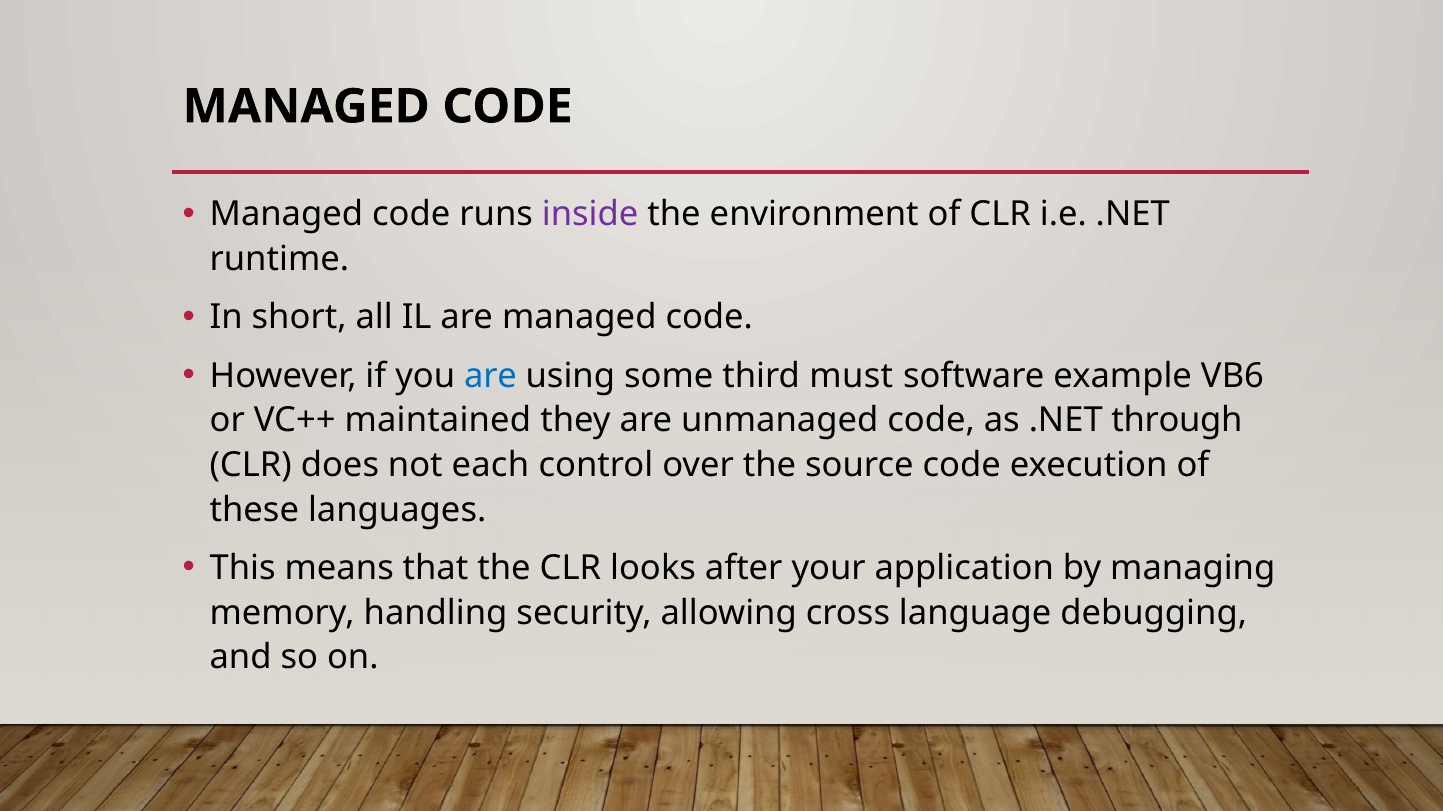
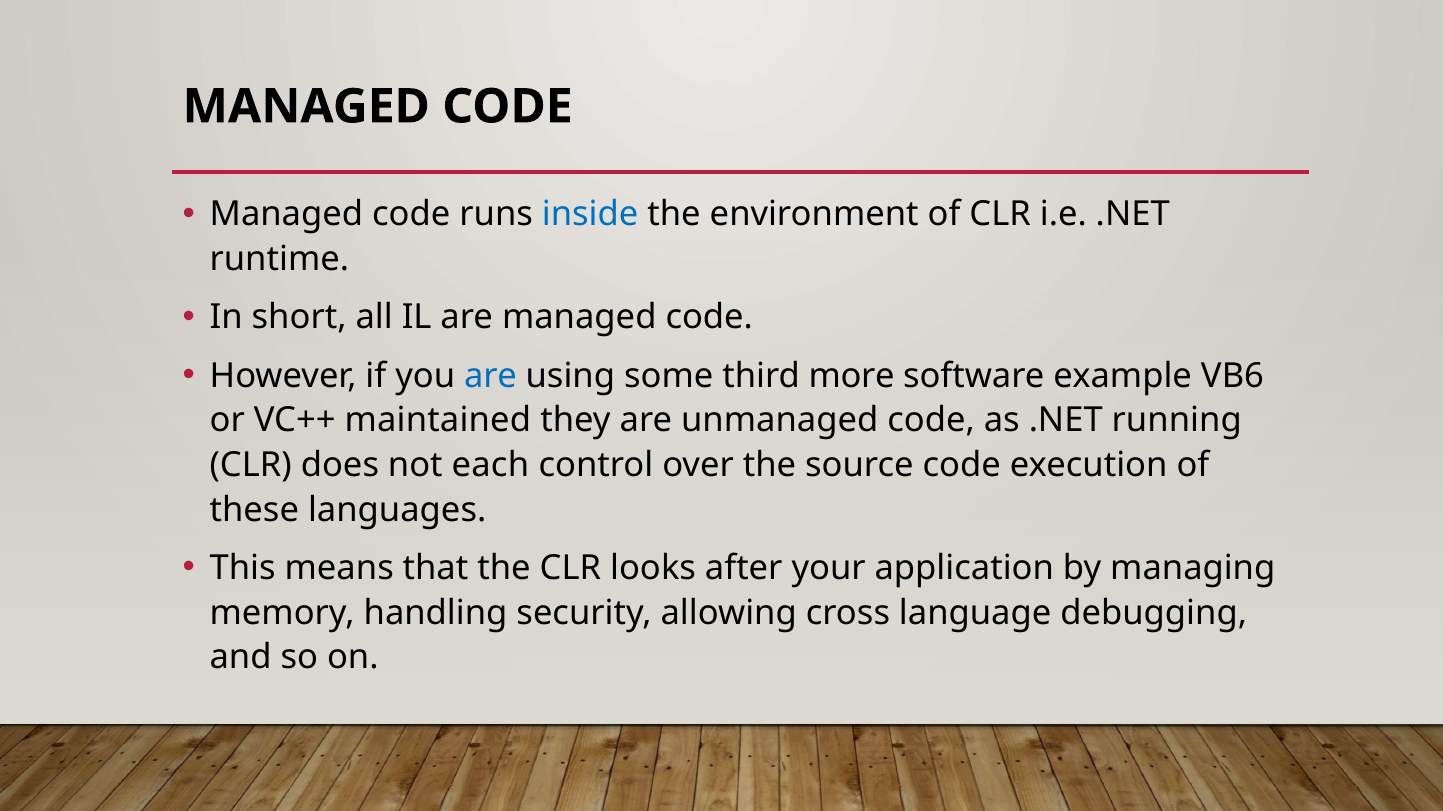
inside colour: purple -> blue (590, 215)
must: must -> more (852, 376)
through: through -> running (1177, 421)
